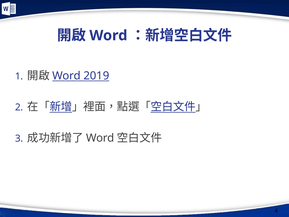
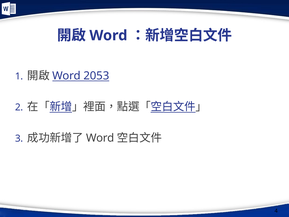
2019: 2019 -> 2053 (96, 76)
